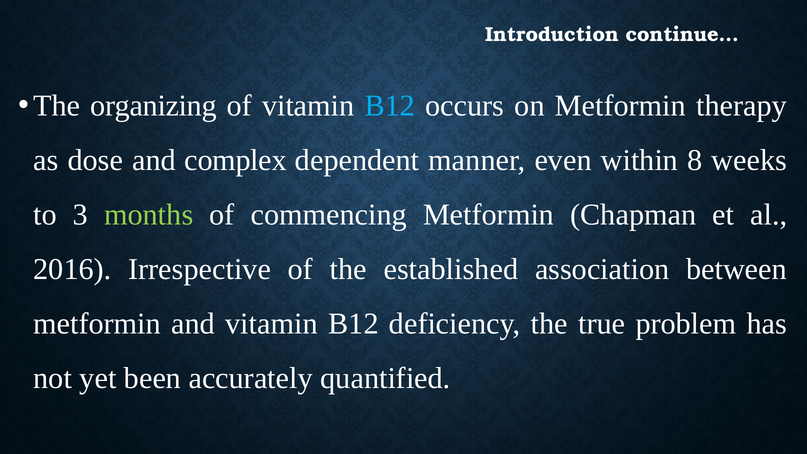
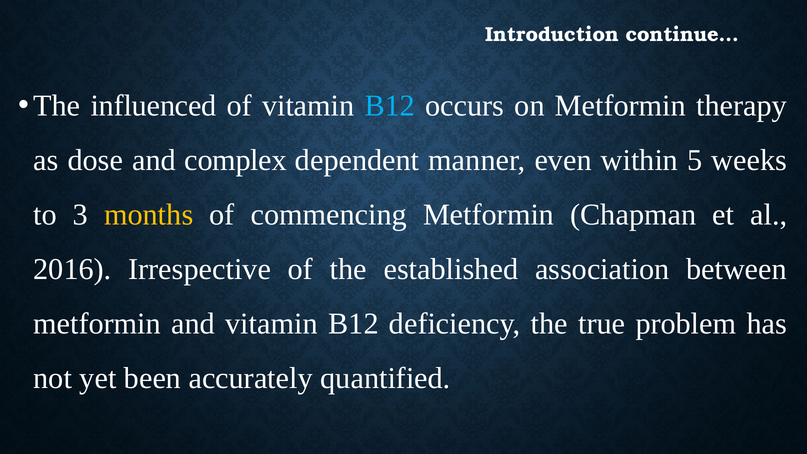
organizing: organizing -> influenced (154, 106)
8: 8 -> 5 (695, 160)
months colour: light green -> yellow (149, 215)
